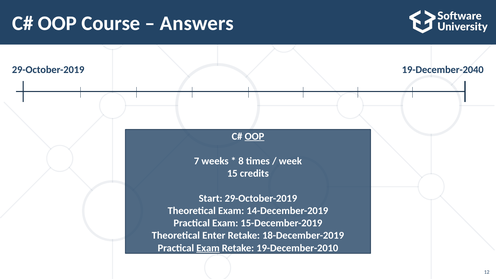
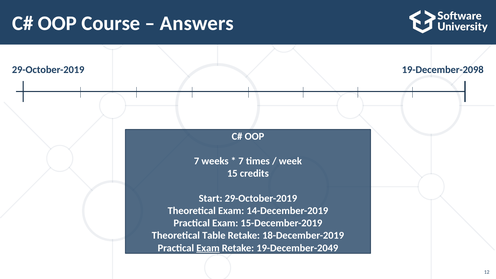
19-December-2040: 19-December-2040 -> 19-December-2098 (443, 70)
OOP underline: present -> none (254, 136)
8: 8 -> 7 (241, 161)
Enter: Enter -> Table (214, 236)
19-December-2010: 19-December-2010 -> 19-December-2049 (297, 248)
